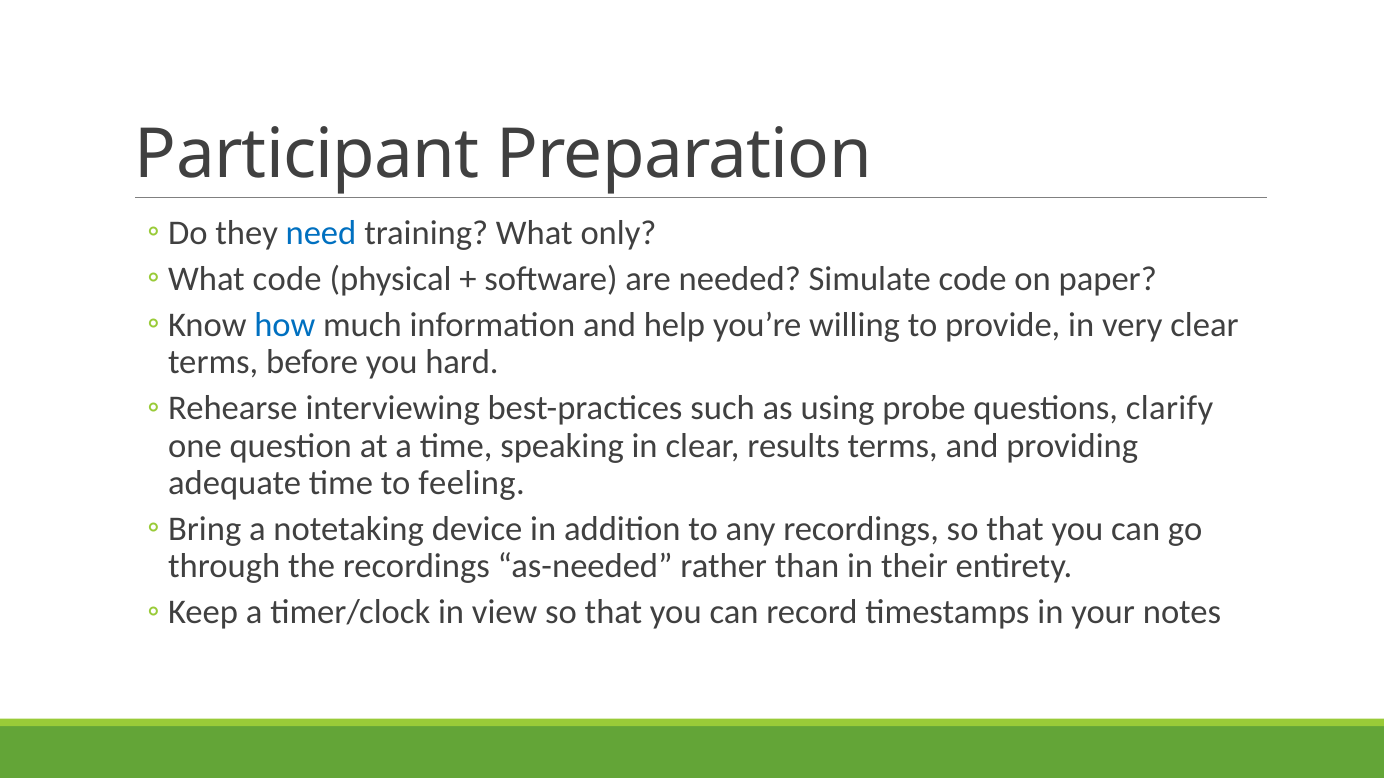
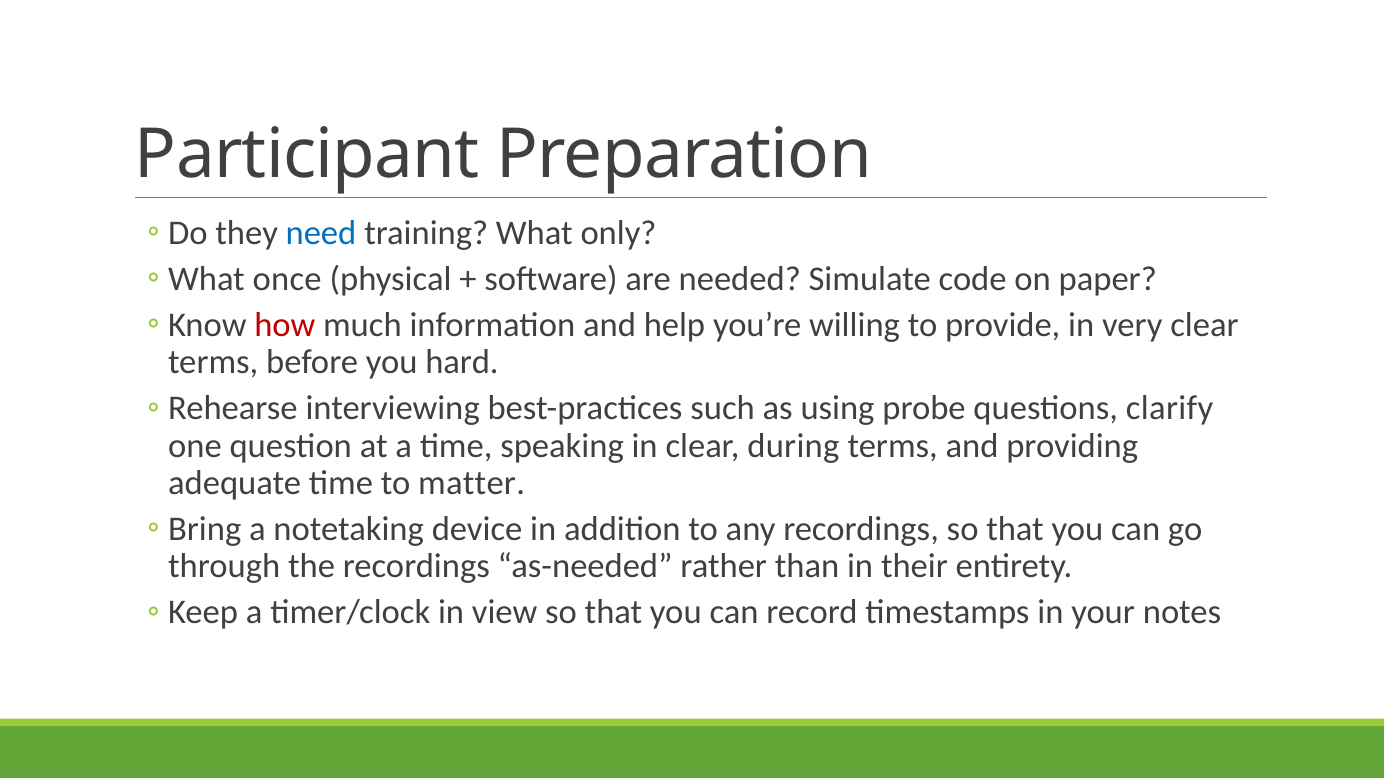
code: code -> once (287, 279)
how colour: blue -> red (285, 325)
results: results -> during (793, 446)
feeling: feeling -> matter (472, 483)
